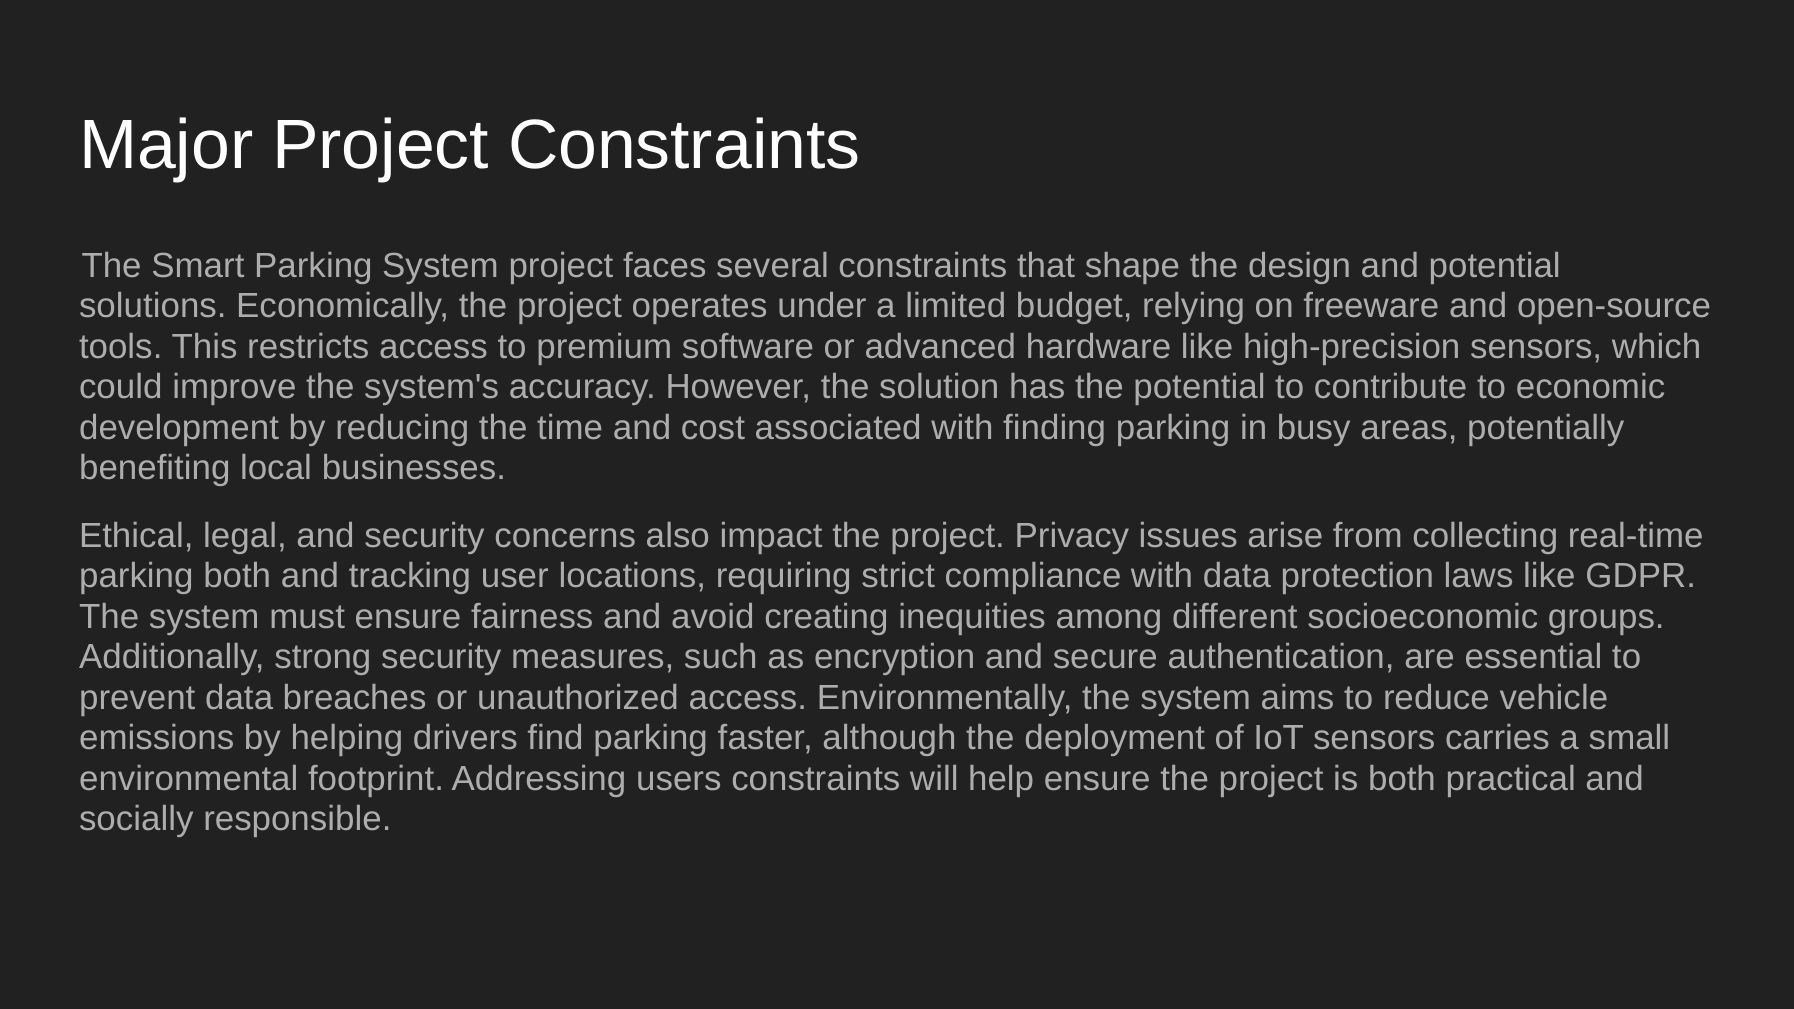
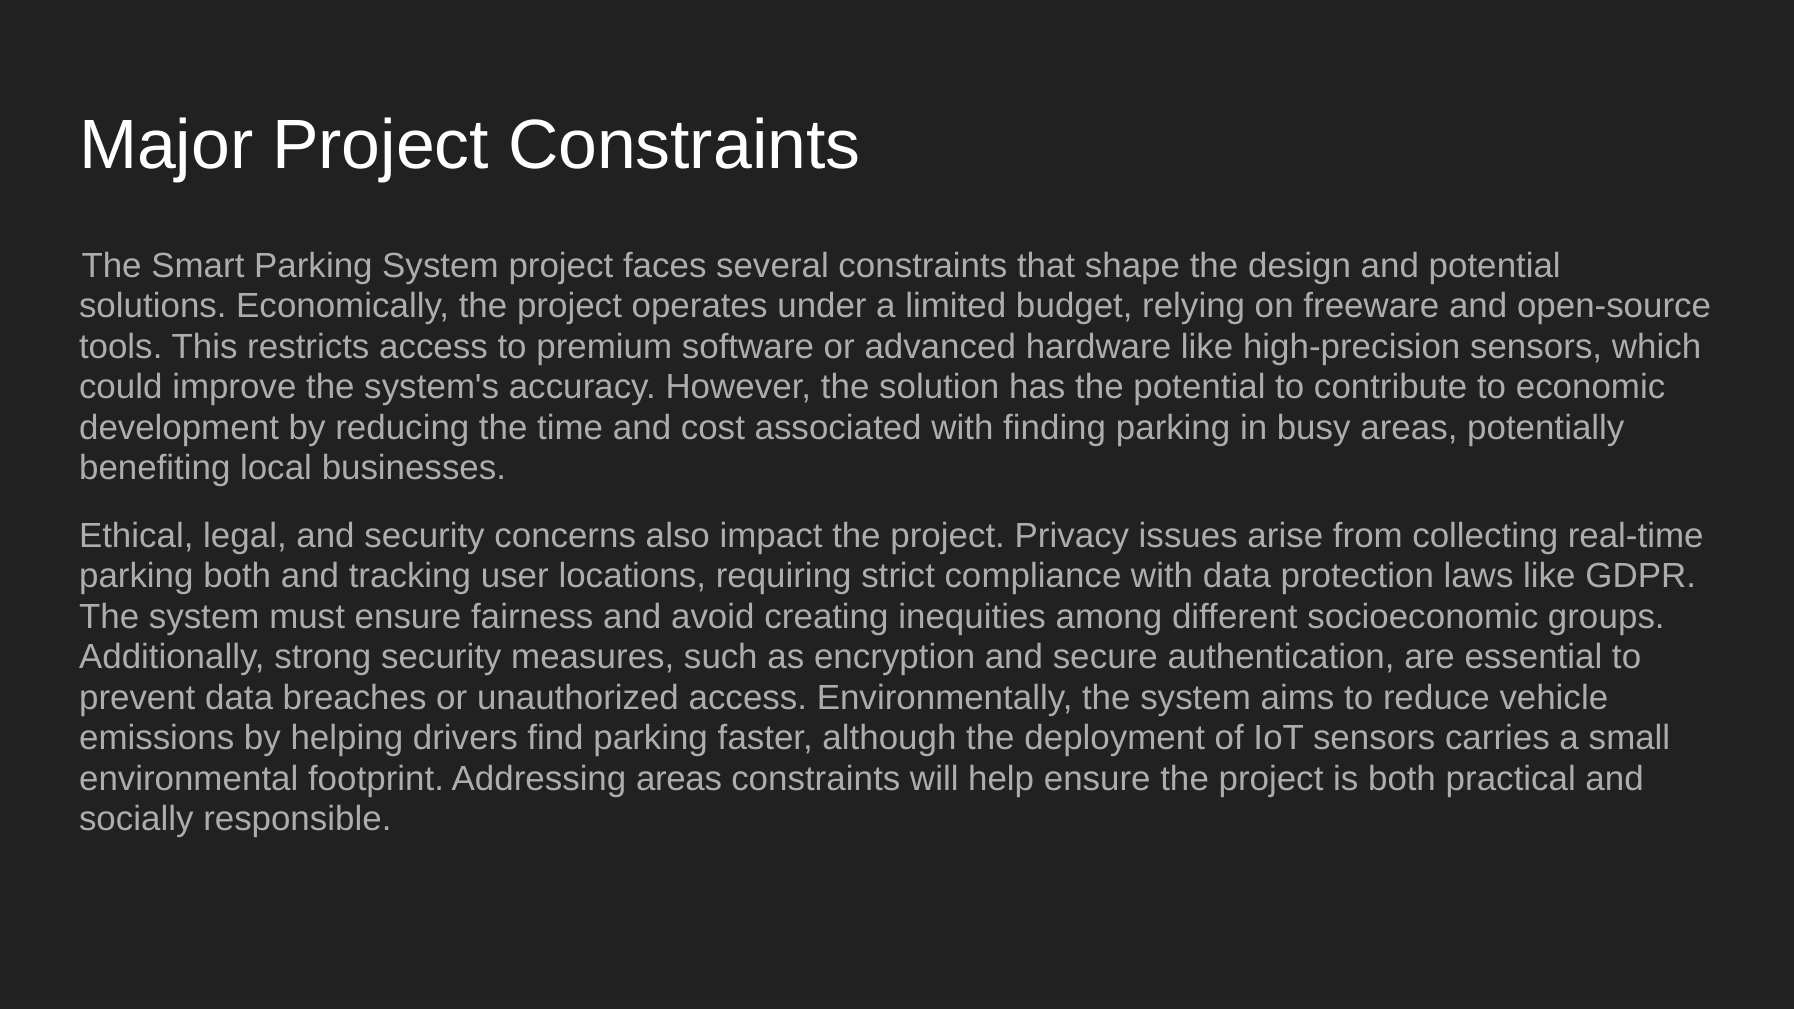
Addressing users: users -> areas (679, 779)
